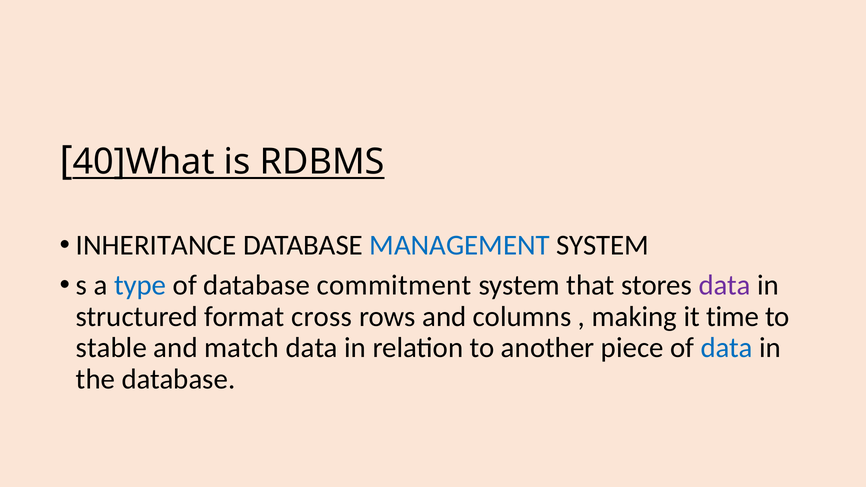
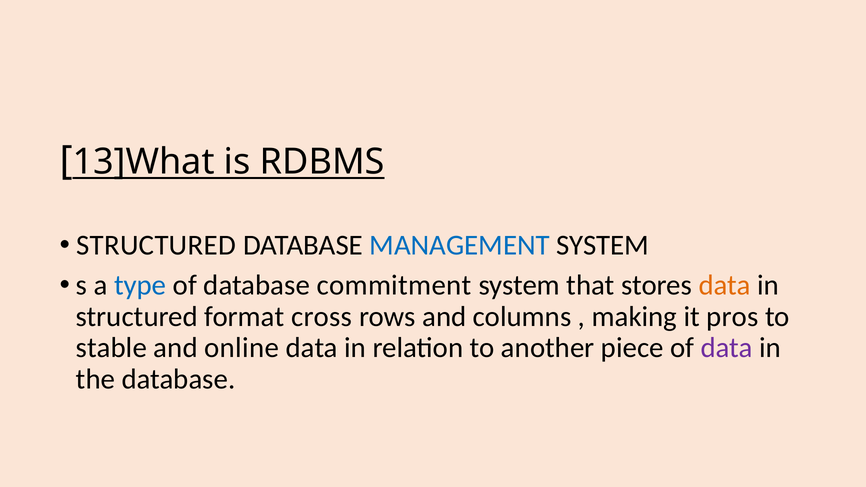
40]What: 40]What -> 13]What (144, 162)
INHERITANCE: INHERITANCE -> STRUCTURED (156, 245)
data colour: purple -> orange (725, 286)
time: time -> pros (732, 317)
match: match -> online (242, 348)
data colour: blue -> purple (727, 348)
